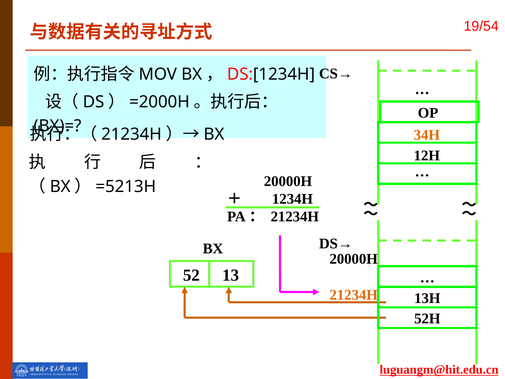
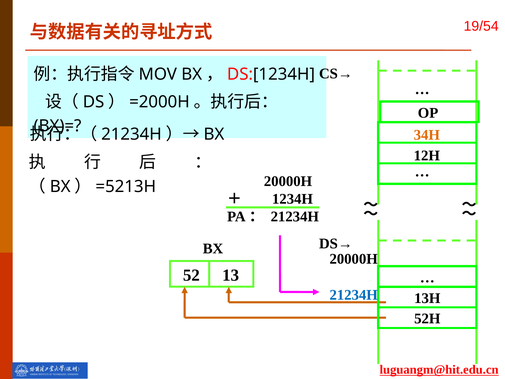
21234H colour: orange -> blue (354, 295)
